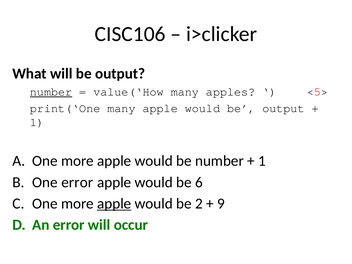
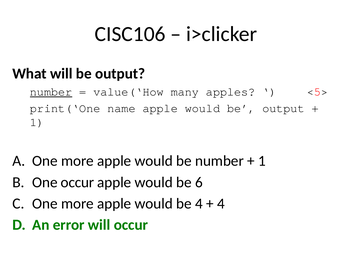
print(‘One many: many -> name (121, 108)
One error: error -> occur (77, 182)
apple underline: present -> none (114, 204)
be 2: 2 -> 4 (199, 204)
9: 9 -> 4 (221, 204)
